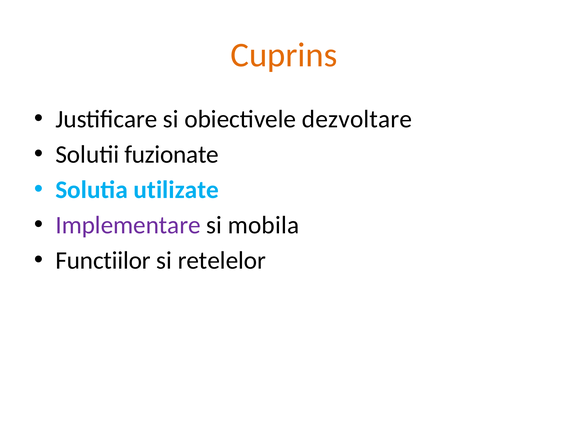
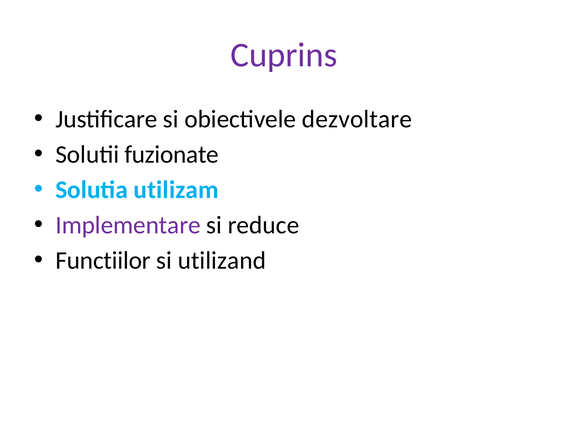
Cuprins colour: orange -> purple (284, 55)
utilizate: utilizate -> utilizam (176, 190)
mobila: mobila -> reduce (263, 225)
retelelor: retelelor -> utilizand (222, 261)
